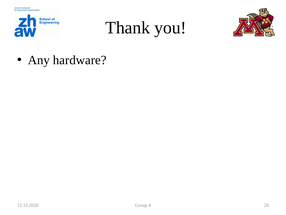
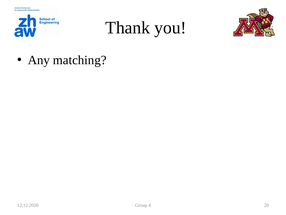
hardware: hardware -> matching (80, 60)
